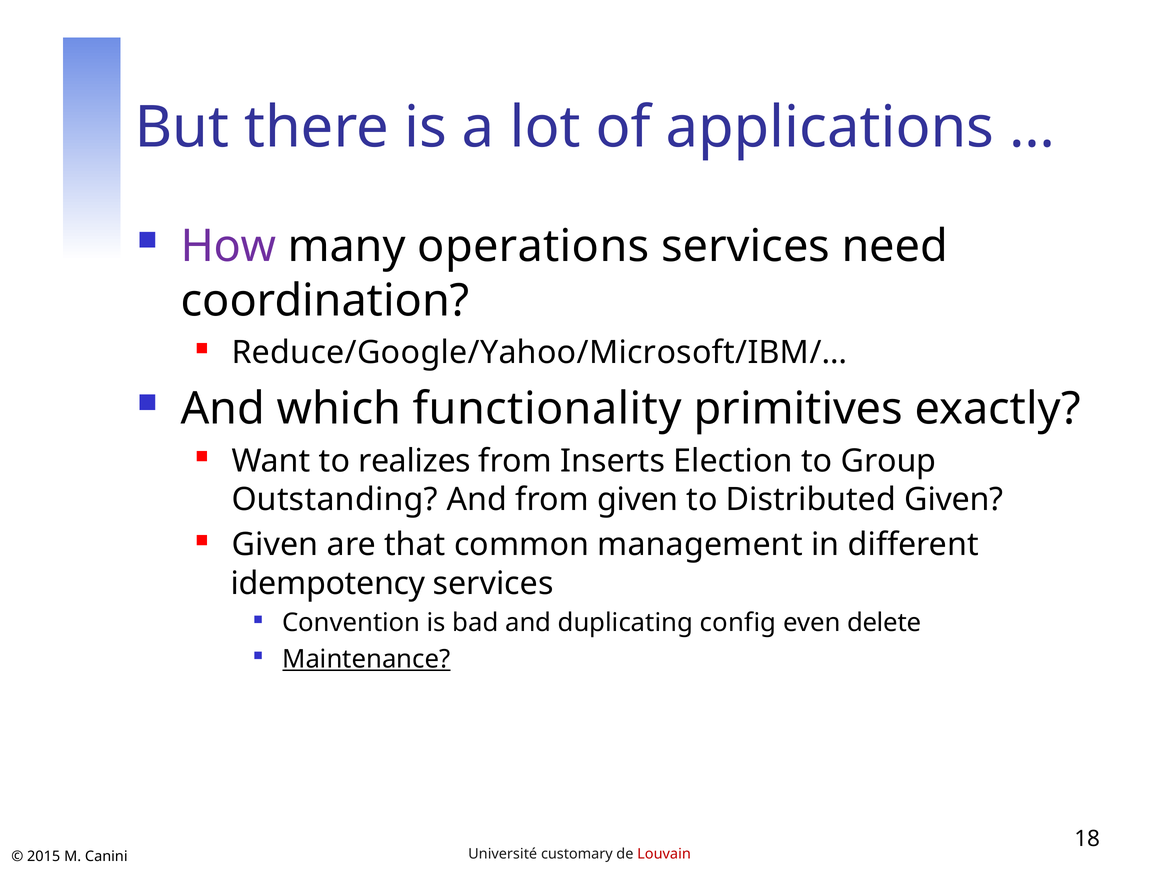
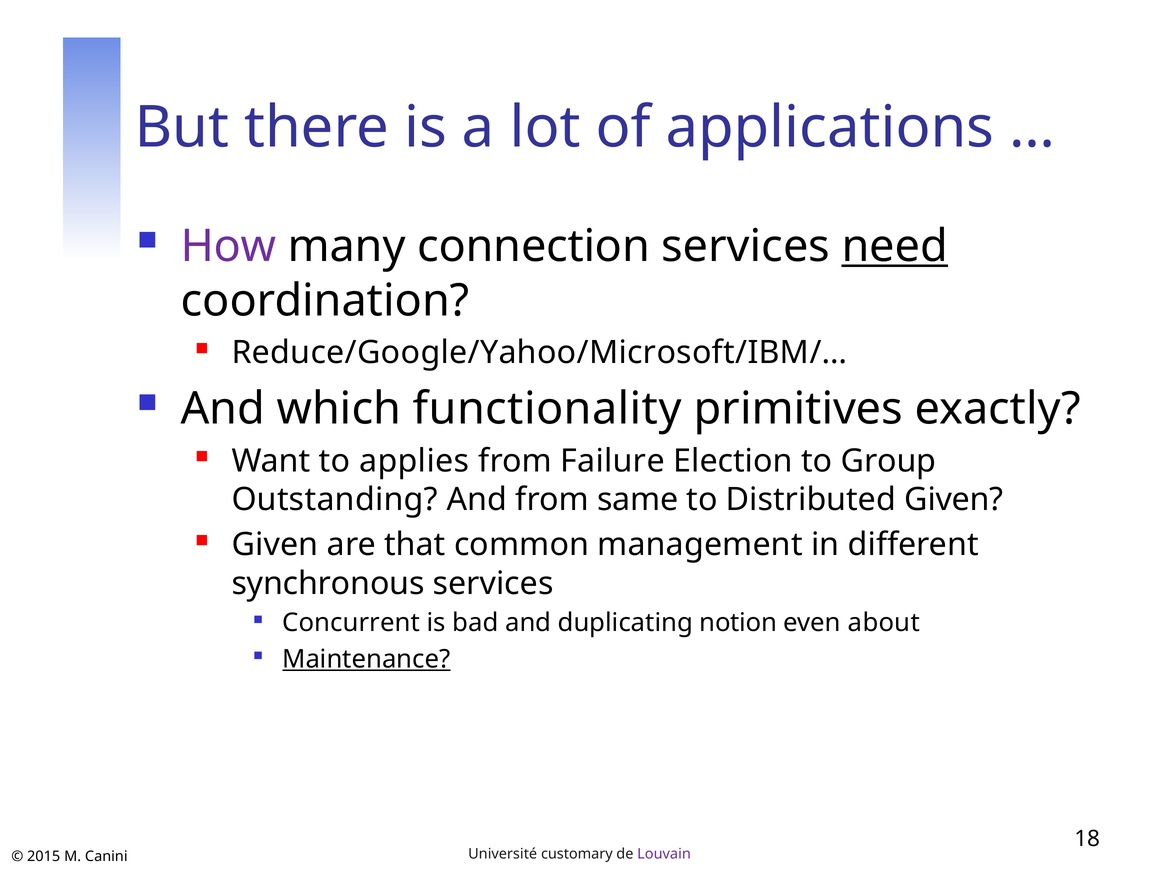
operations: operations -> connection (534, 246)
need underline: none -> present (895, 246)
realizes: realizes -> applies (414, 461)
Inserts: Inserts -> Failure (613, 461)
from given: given -> same (638, 500)
idempotency: idempotency -> synchronous (328, 583)
Convention: Convention -> Concurrent (351, 623)
config: config -> notion (738, 623)
delete: delete -> about (884, 623)
Louvain colour: red -> purple (664, 854)
